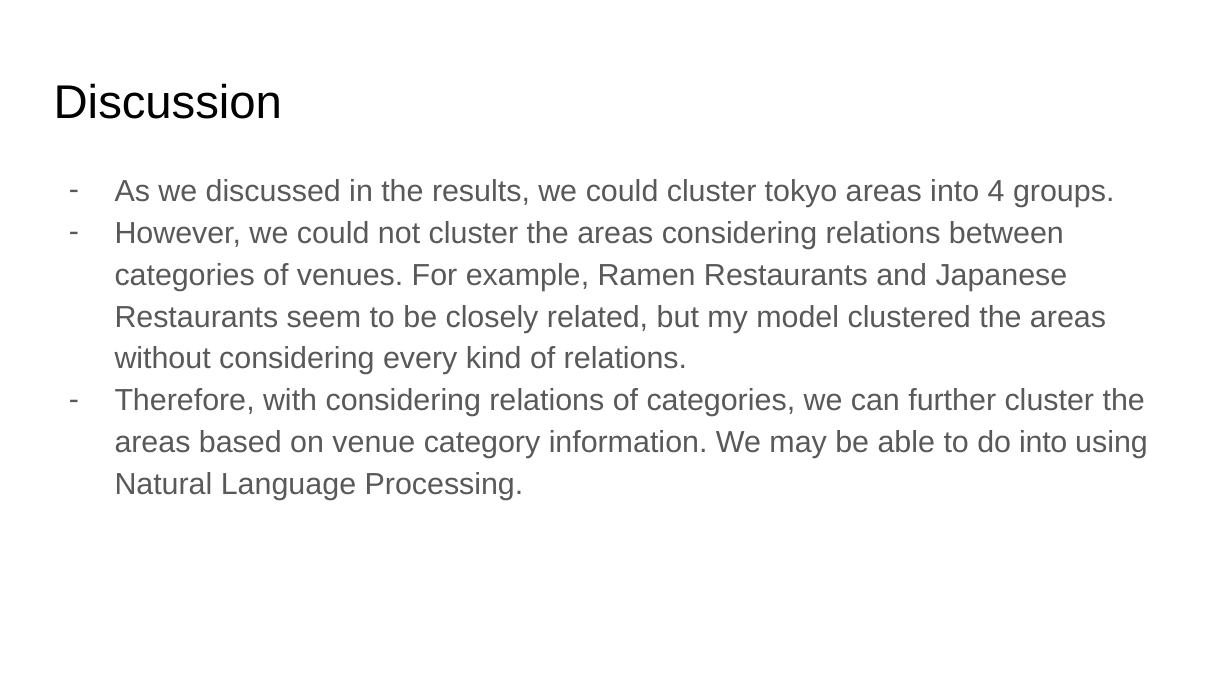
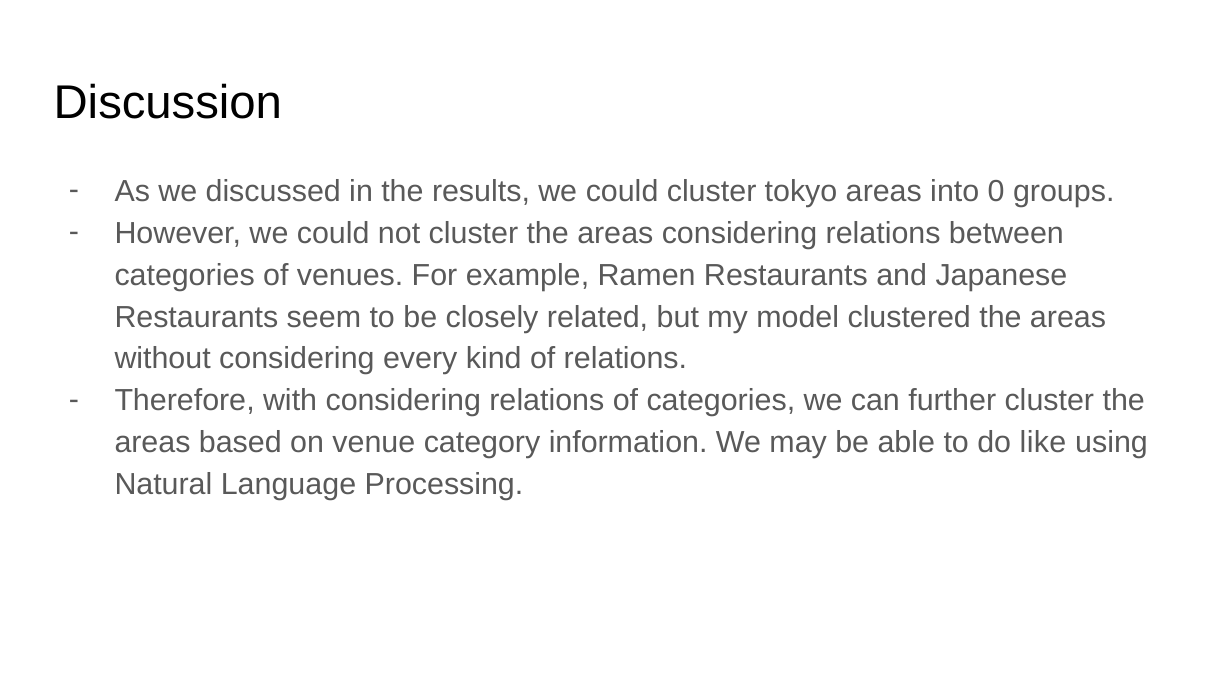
4: 4 -> 0 (996, 191)
do into: into -> like (1043, 443)
